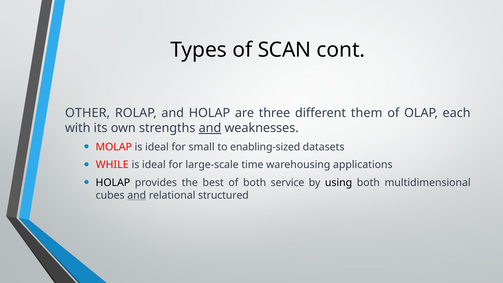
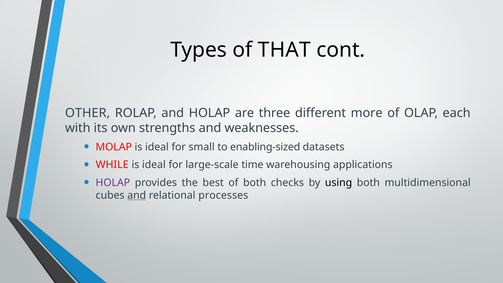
SCAN: SCAN -> THAT (284, 50)
them: them -> more (367, 113)
and underline: present -> none (210, 128)
HOLAP colour: black -> purple (113, 183)
service: service -> checks (287, 183)
structured: structured -> processes (223, 195)
